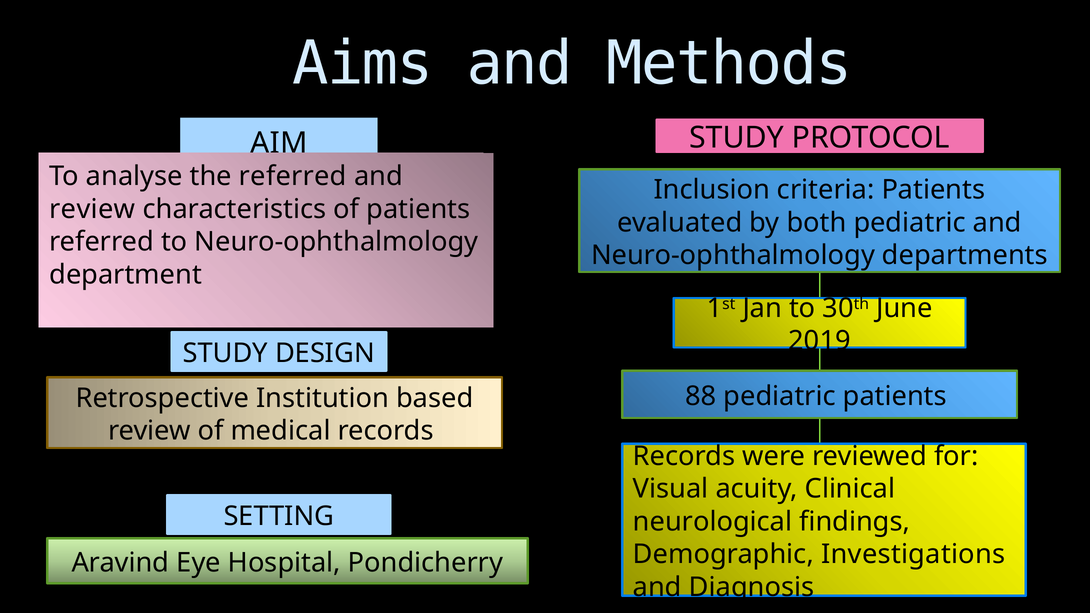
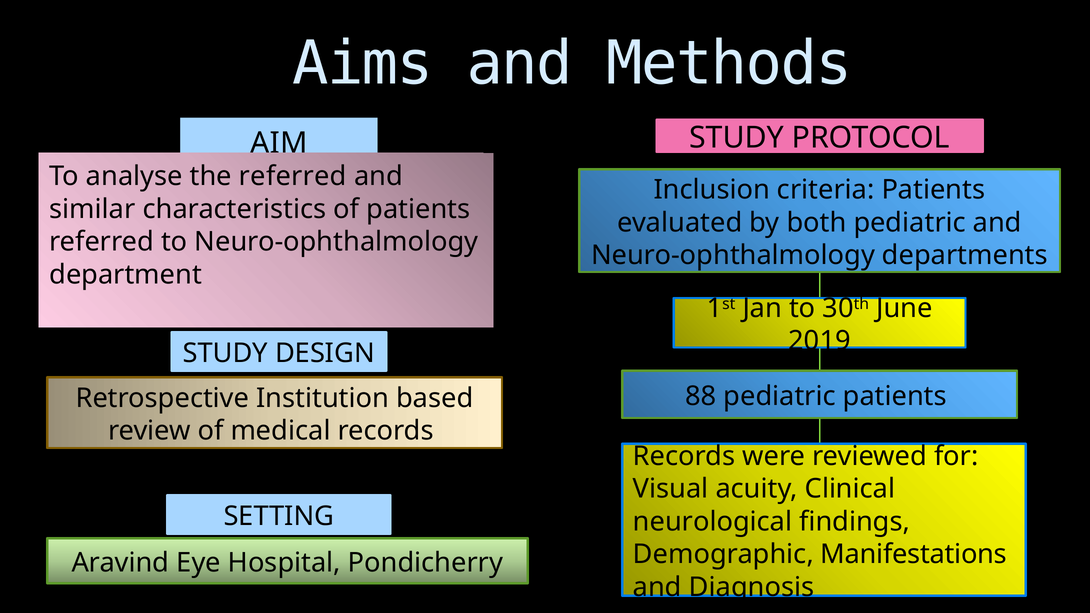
review: review -> similar (92, 209)
Investigations: Investigations -> Manifestations (914, 555)
